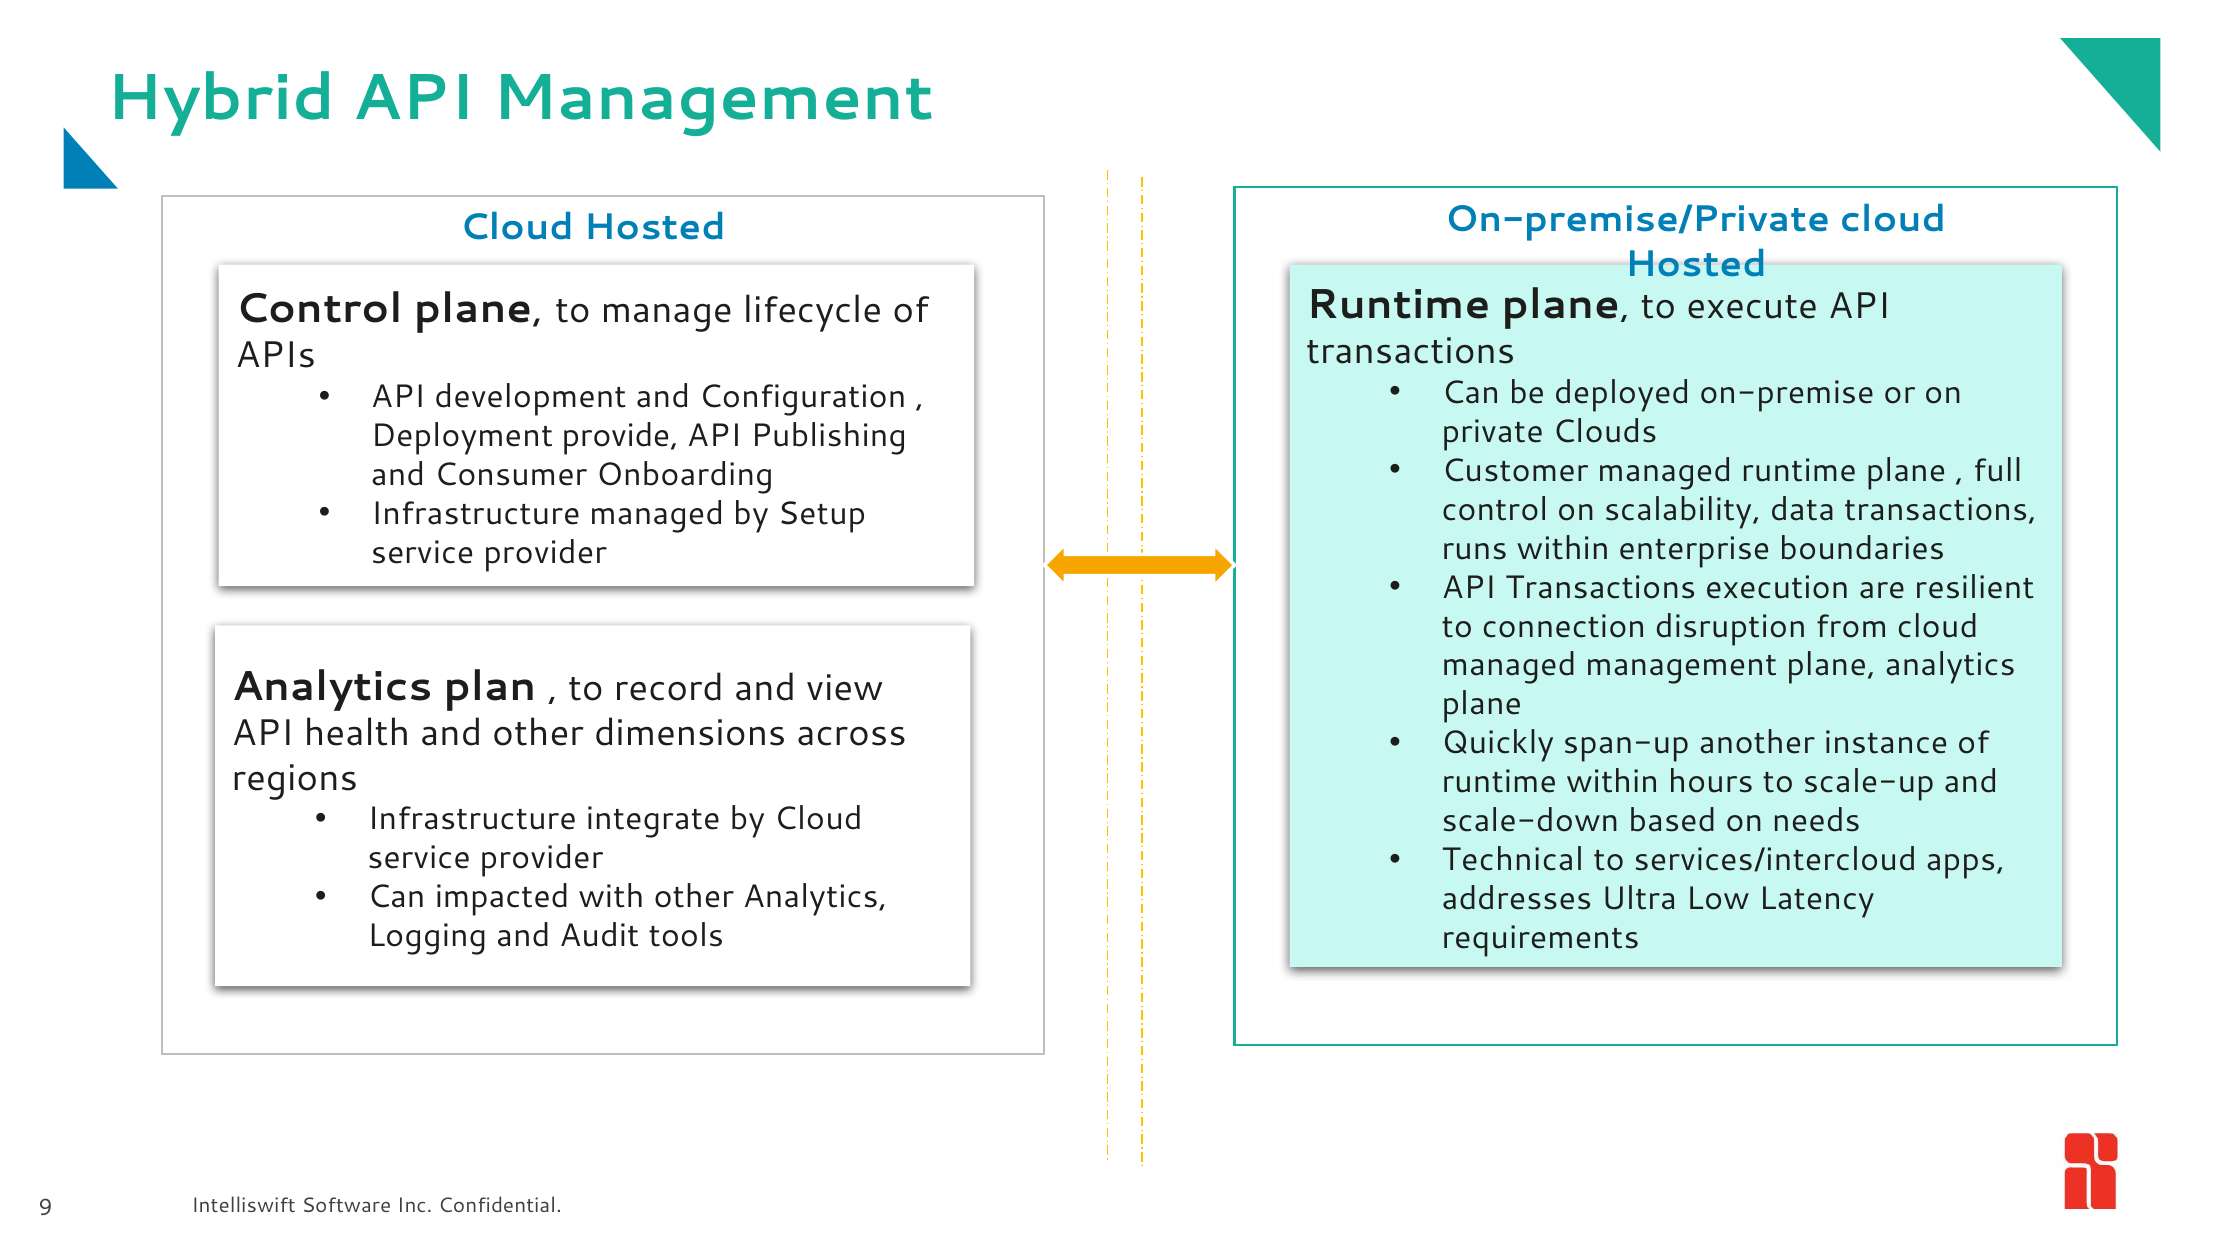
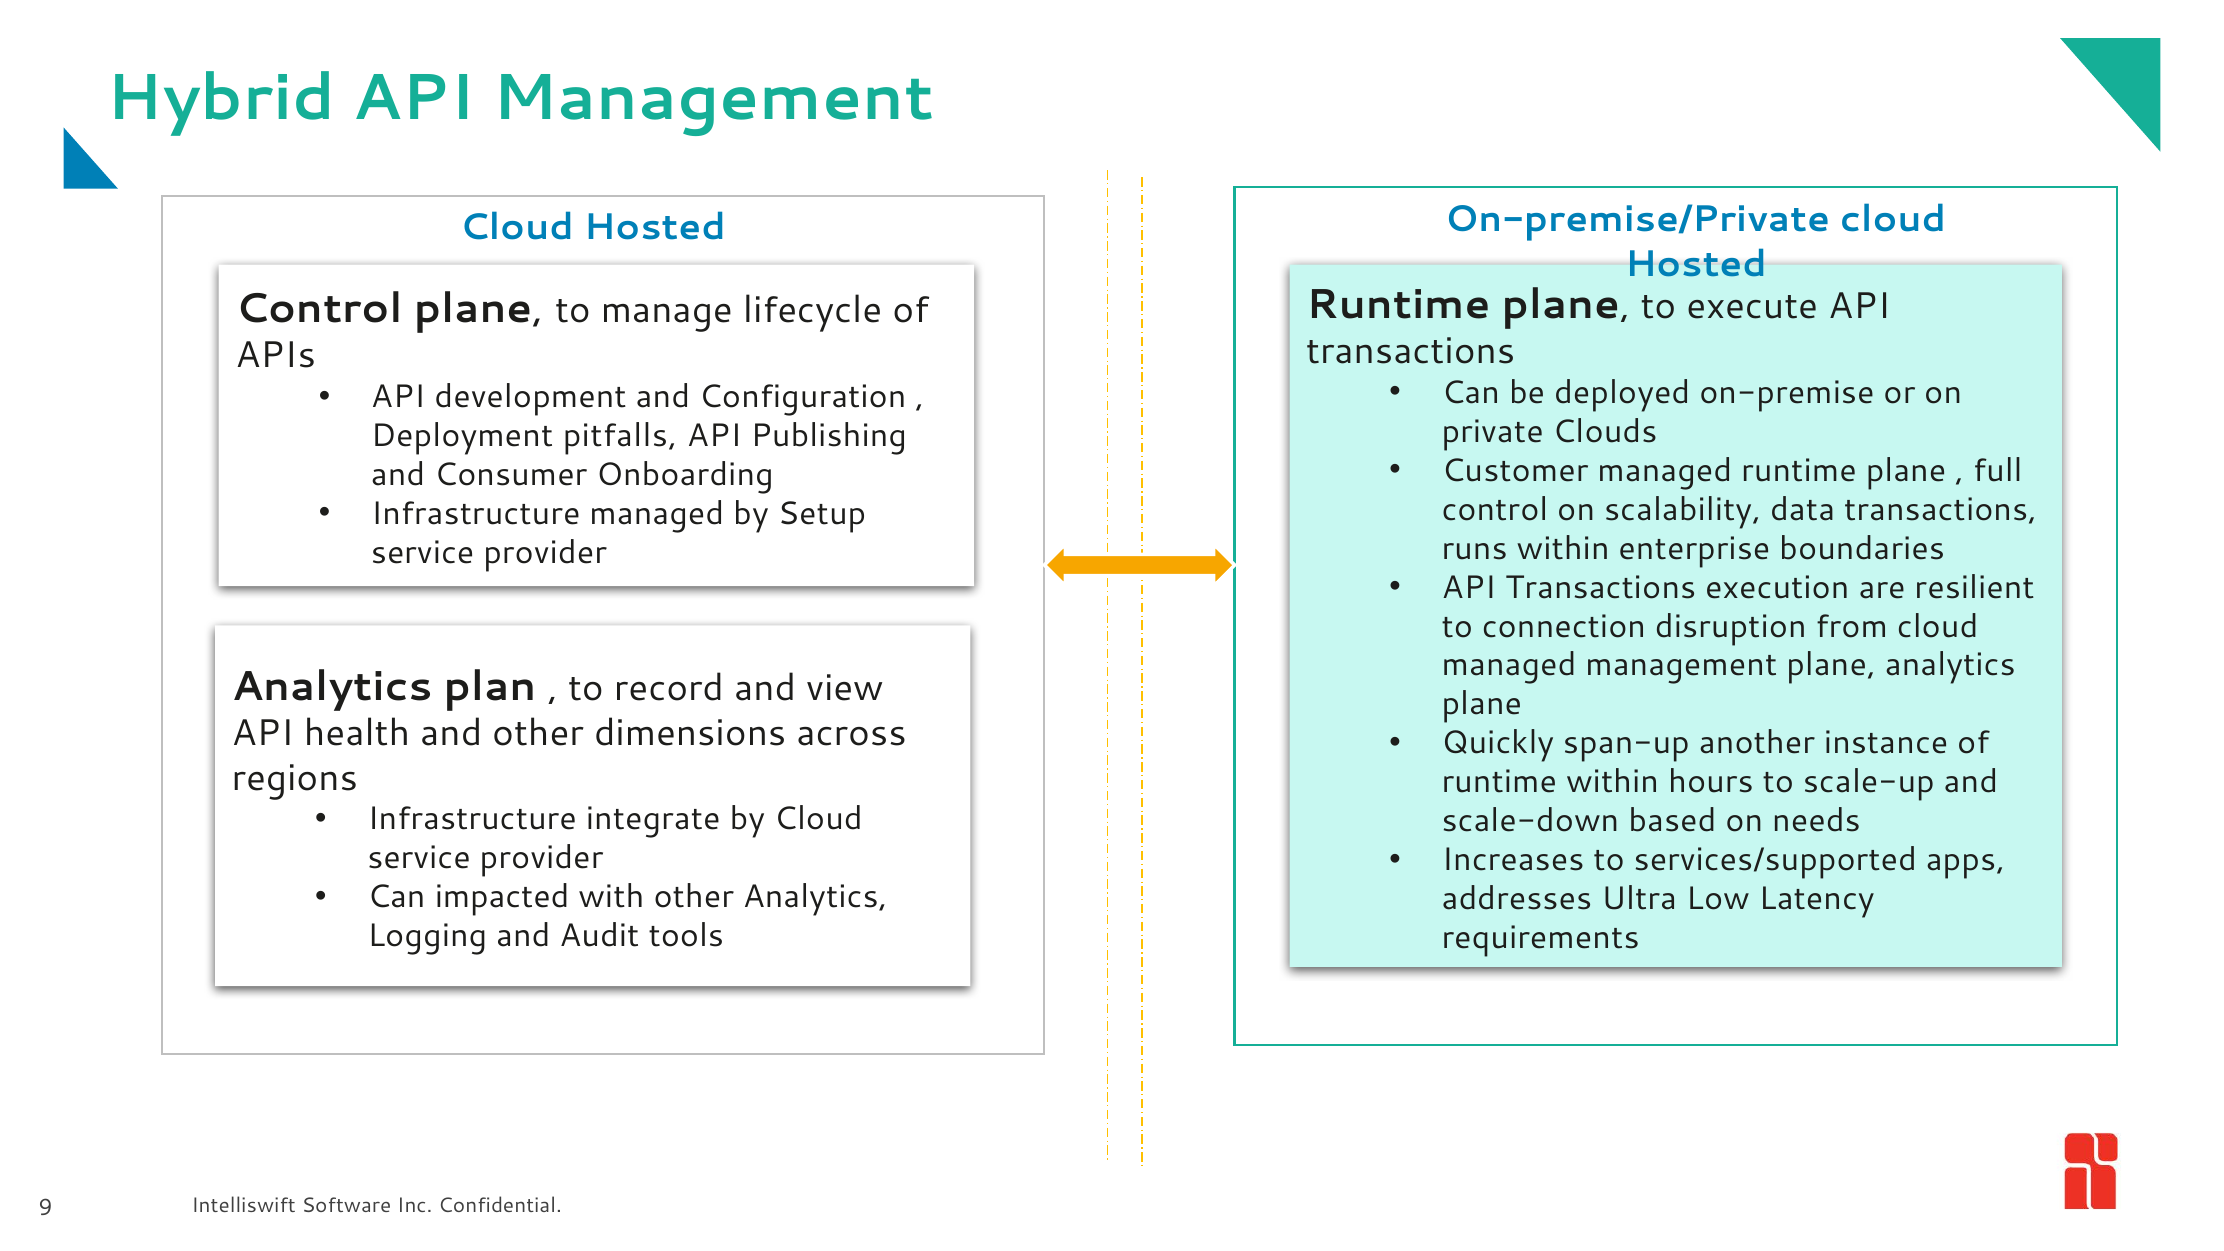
provide: provide -> pitfalls (620, 436)
Technical: Technical -> Increases (1513, 860)
services/intercloud: services/intercloud -> services/supported (1775, 860)
